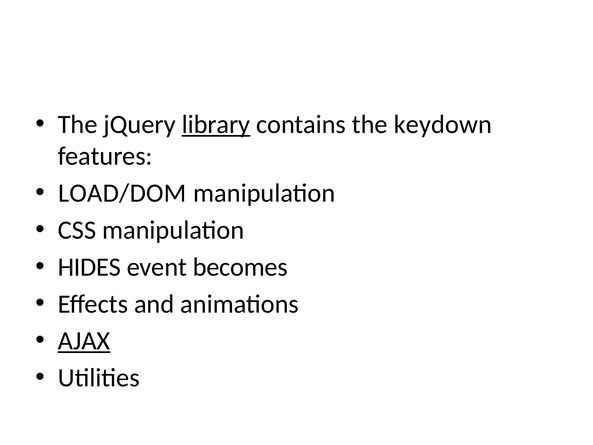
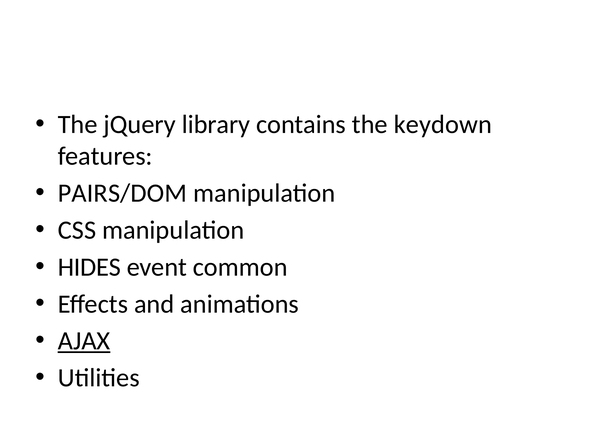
library underline: present -> none (216, 124)
LOAD/DOM: LOAD/DOM -> PAIRS/DOM (122, 193)
becomes: becomes -> common (240, 267)
